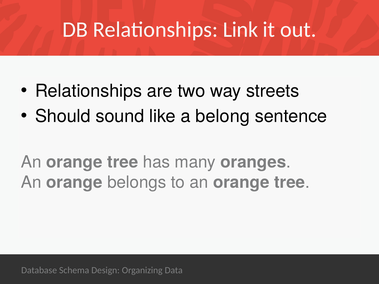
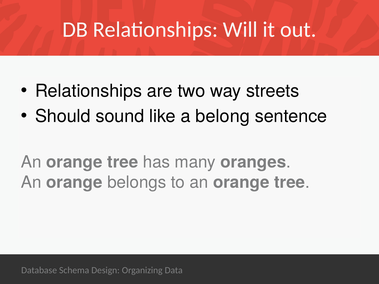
Link: Link -> Will (240, 30)
